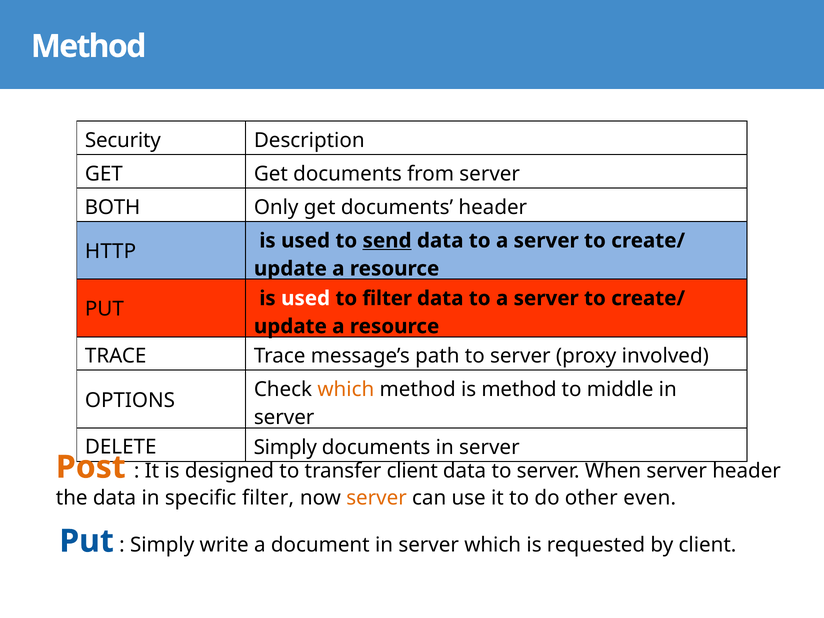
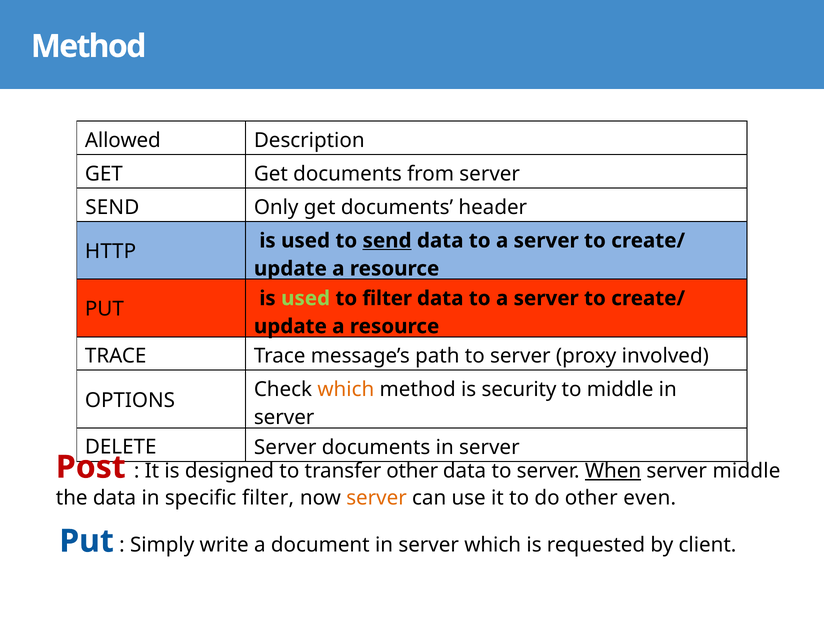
Security: Security -> Allowed (123, 140)
BOTH: BOTH -> SEND (112, 207)
used colour: white -> light green (306, 298)
is method: method -> security (519, 390)
DELETE Simply: Simply -> Server (285, 447)
Post colour: orange -> red (91, 467)
transfer client: client -> other (412, 471)
When underline: none -> present (613, 471)
server header: header -> middle (746, 471)
